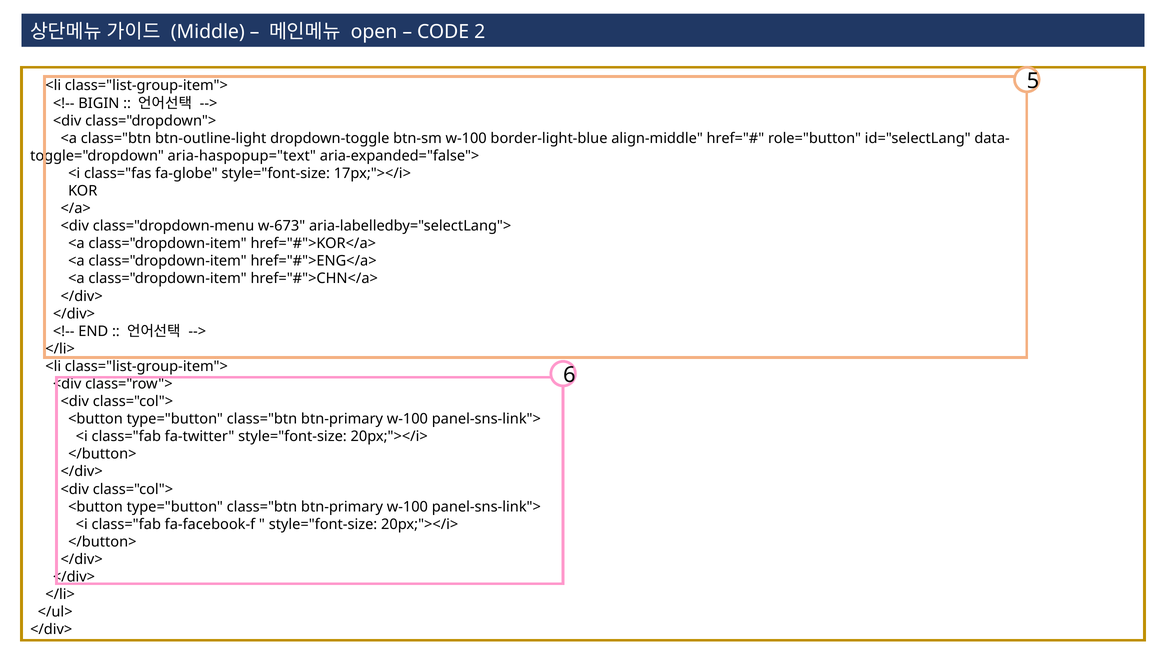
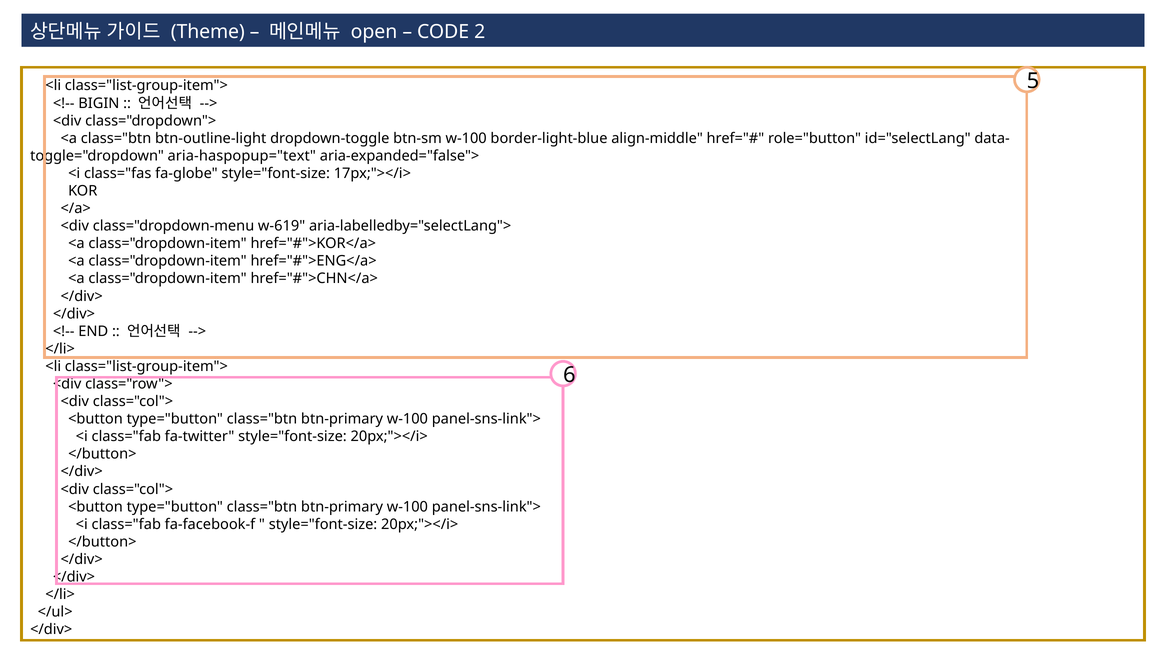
Middle: Middle -> Theme (208, 32)
w-673: w-673 -> w-619 (282, 226)
